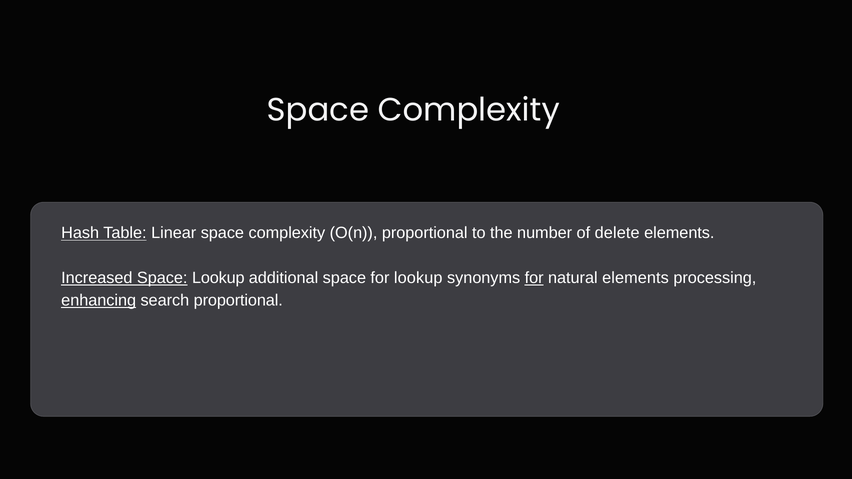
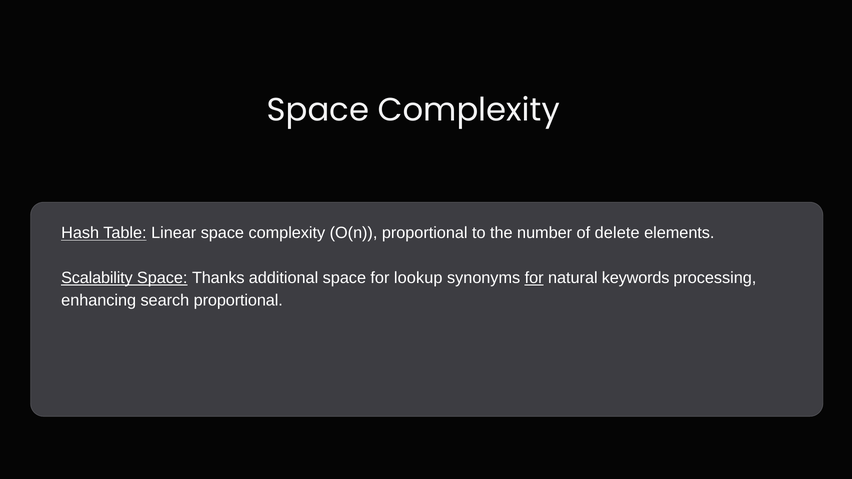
Increased: Increased -> Scalability (97, 278)
Space Lookup: Lookup -> Thanks (218, 278)
natural elements: elements -> keywords (636, 278)
enhancing underline: present -> none (99, 300)
